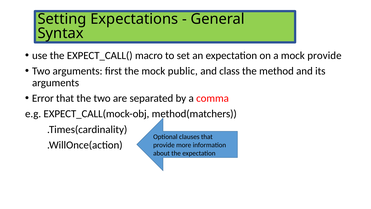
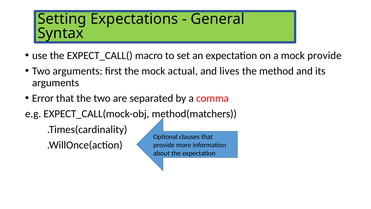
public: public -> actual (183, 71)
class: class -> lives (229, 71)
